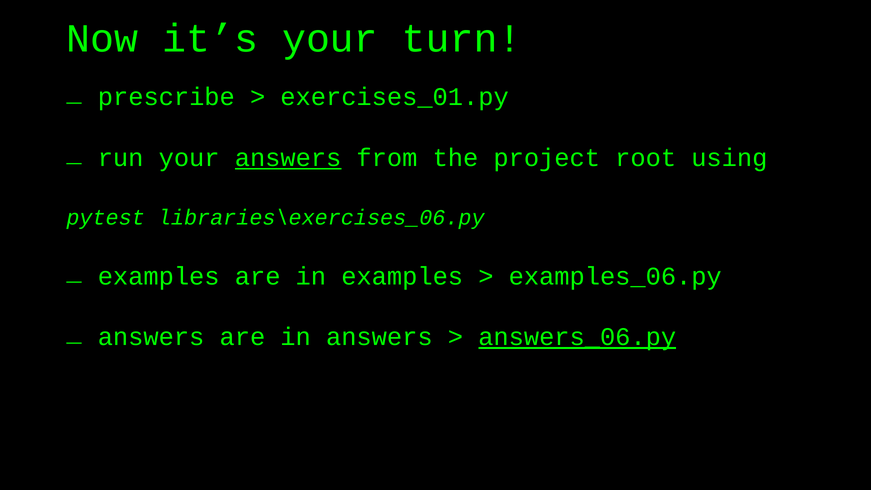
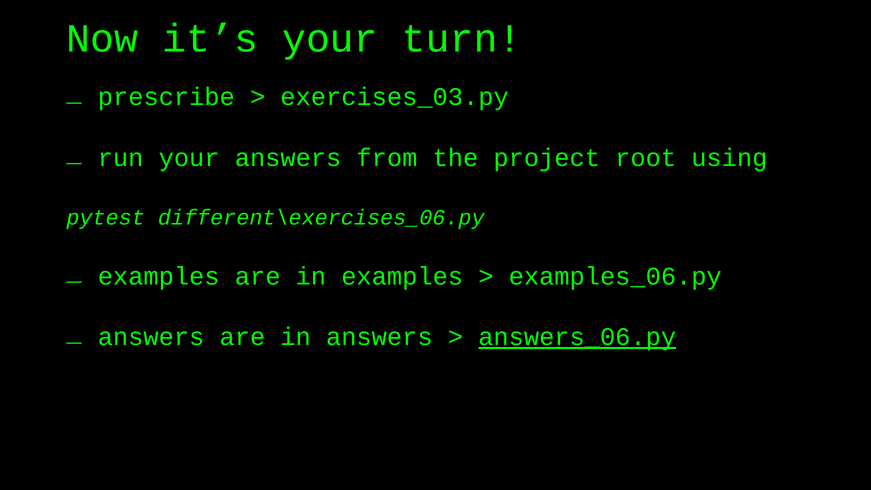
exercises_01.py: exercises_01.py -> exercises_03.py (395, 97)
answers underline: present -> none (288, 158)
libraries\exercises_06.py: libraries\exercises_06.py -> different\exercises_06.py (321, 217)
